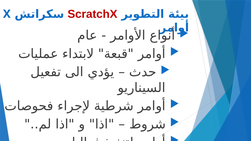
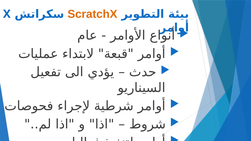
ScratchX colour: red -> orange (92, 14)
